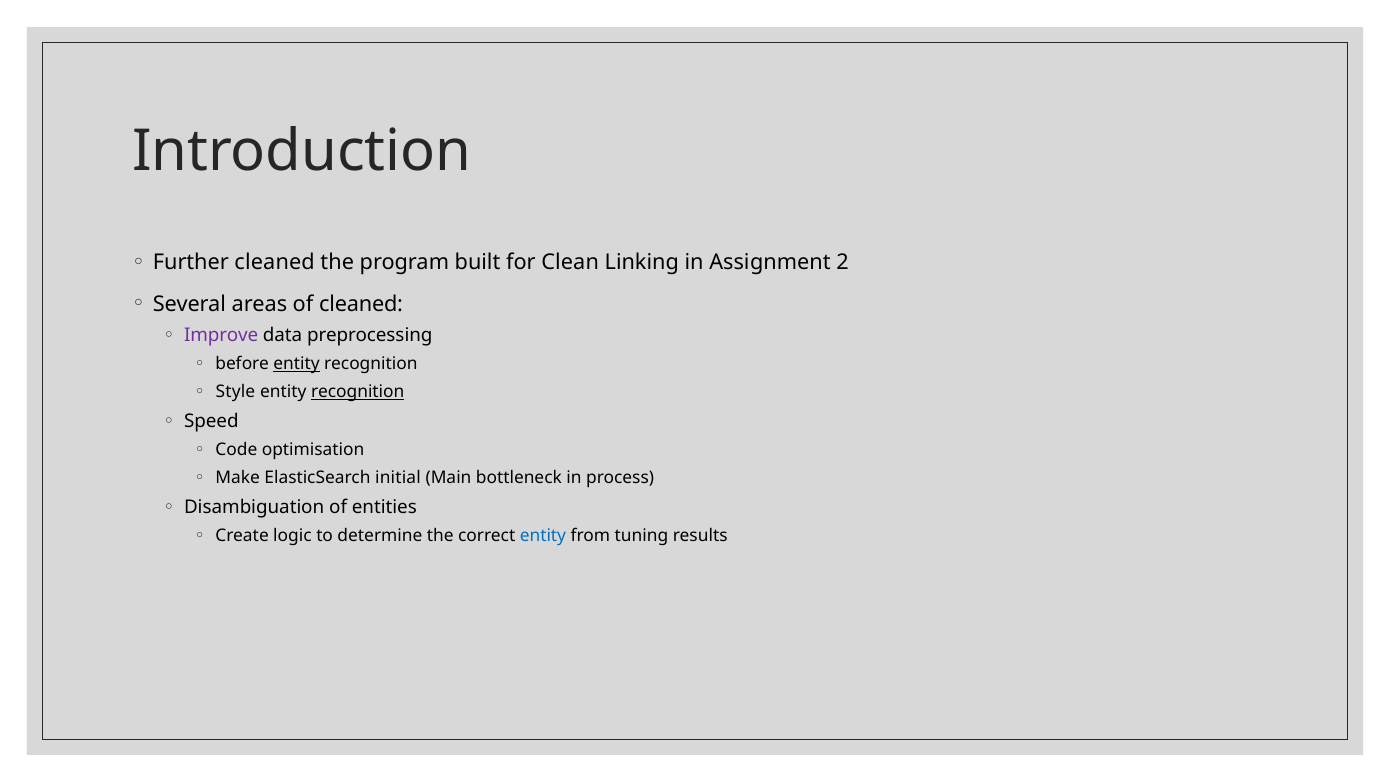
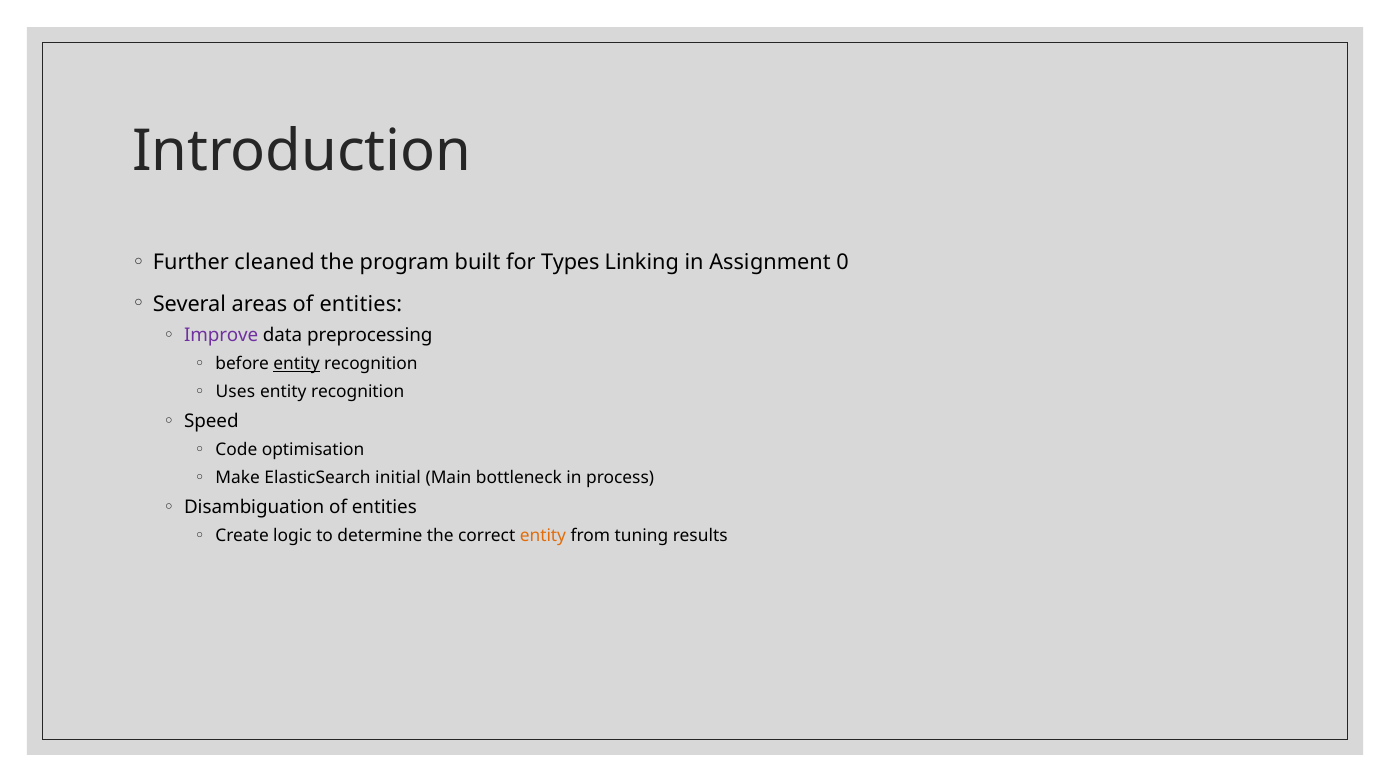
Clean: Clean -> Types (570, 262)
2: 2 -> 0 (843, 262)
areas of cleaned: cleaned -> entities (361, 304)
Style: Style -> Uses (235, 392)
recognition underline: present -> none (358, 392)
entity colour: blue -> orange (543, 536)
